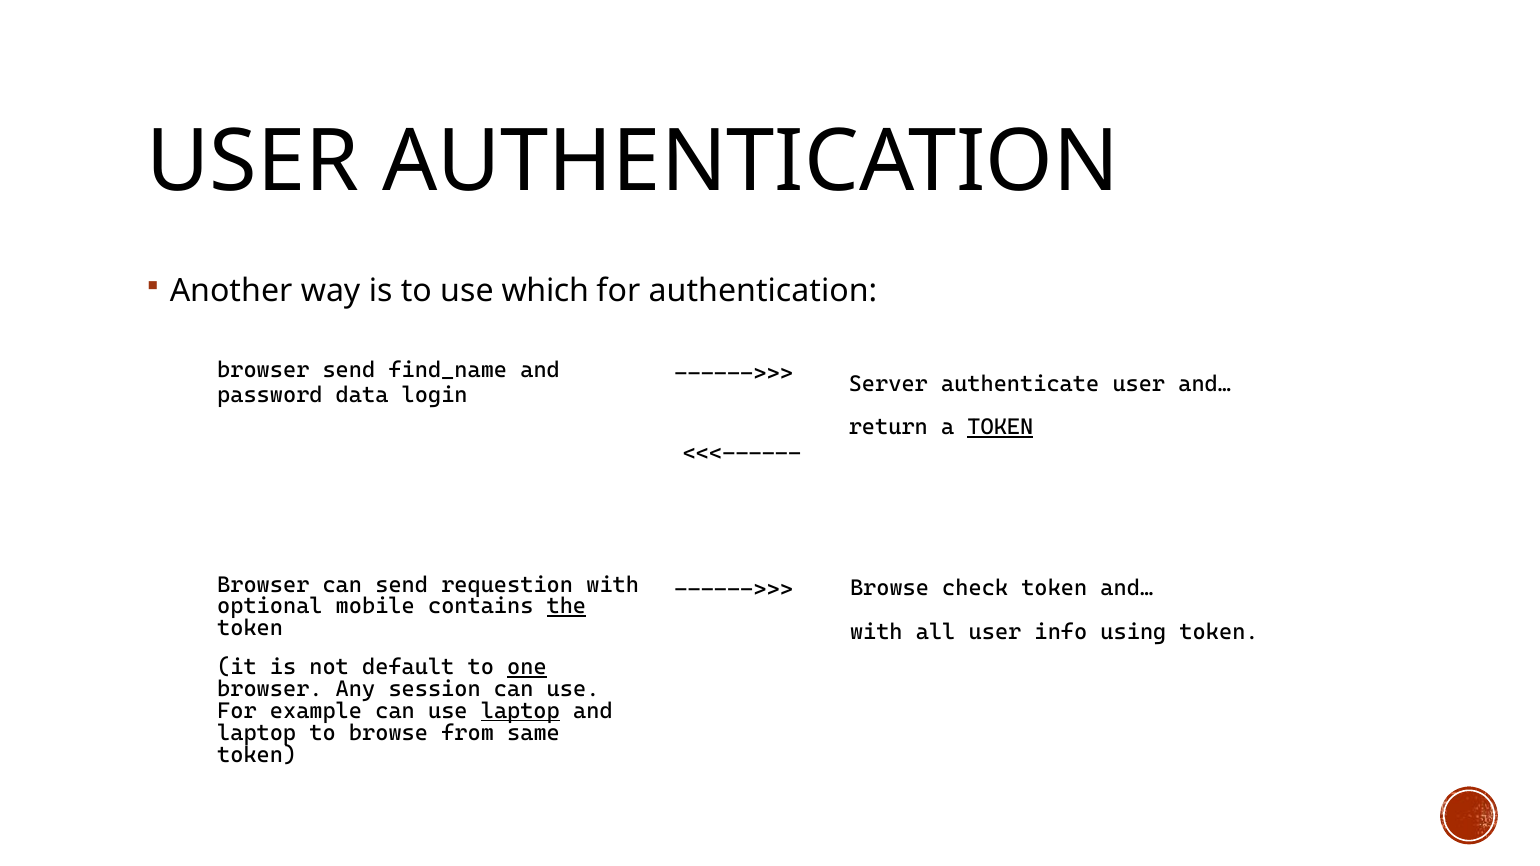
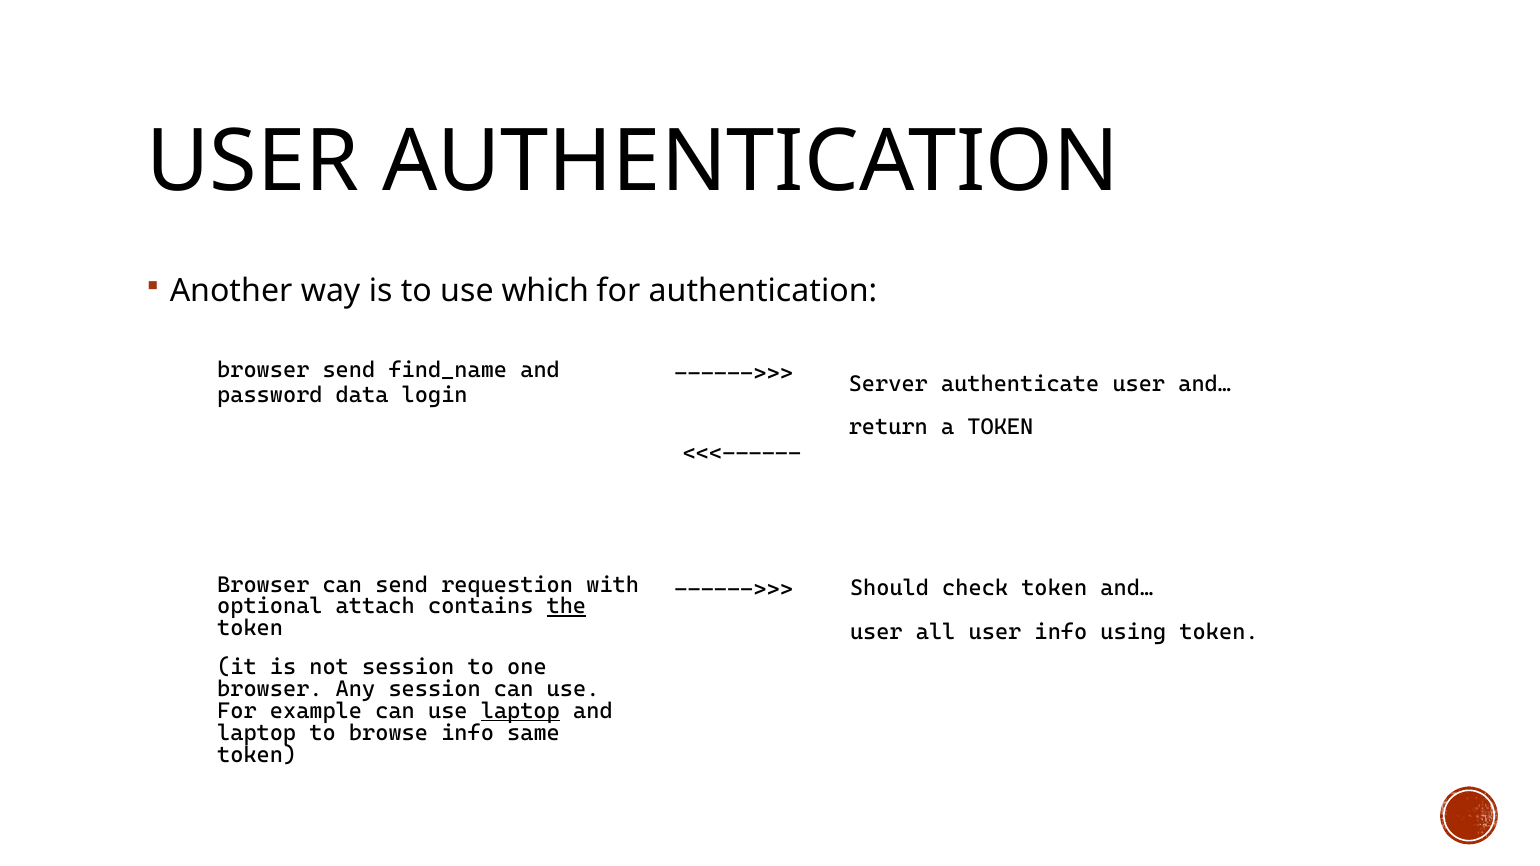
TOKEN underline: present -> none (1000, 427)
Browse: Browse -> Should (890, 589)
mobile: mobile -> attach (375, 607)
with: with -> user (876, 632)
not default: default -> session (408, 668)
one underline: present -> none (527, 668)
browse from: from -> info (468, 733)
